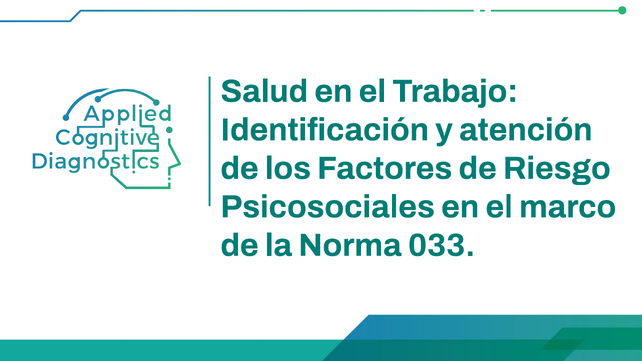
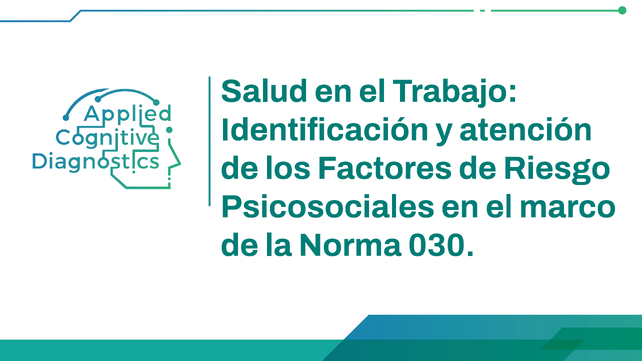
033: 033 -> 030 (442, 245)
